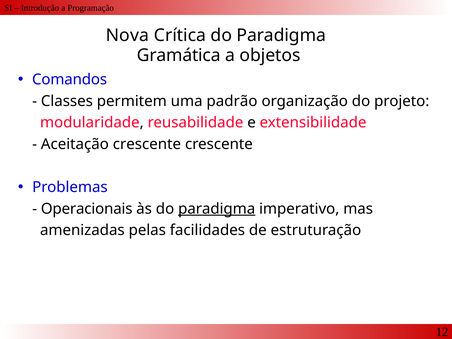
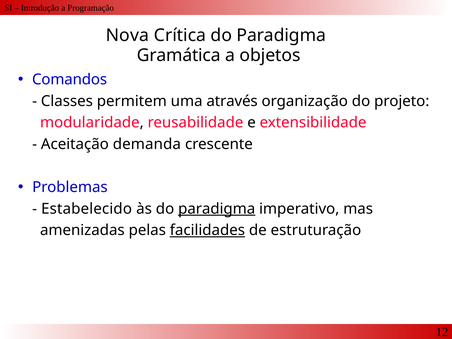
padrão: padrão -> através (232, 101)
Aceitação crescente: crescente -> demanda (147, 144)
Operacionais: Operacionais -> Estabelecido (87, 209)
facilidades underline: none -> present (207, 230)
